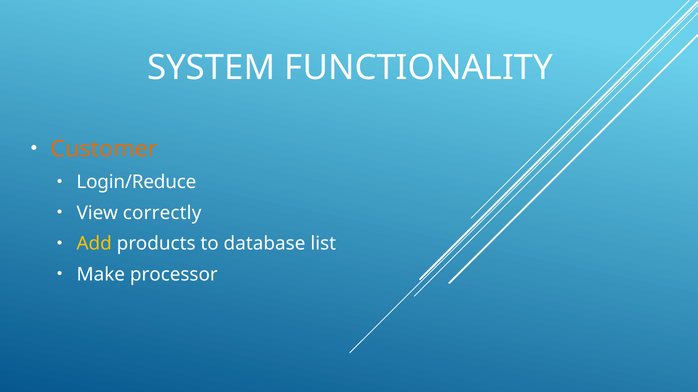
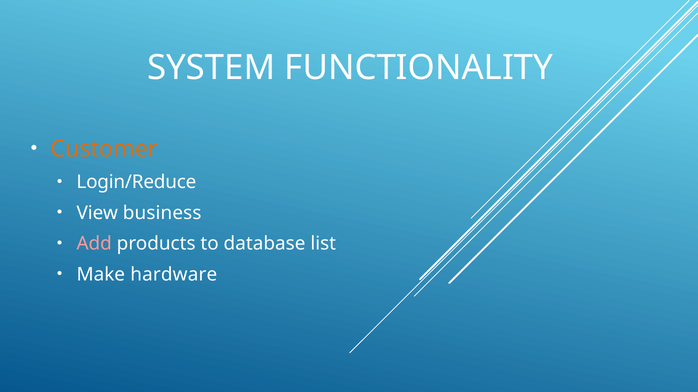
correctly: correctly -> business (162, 213)
Add colour: yellow -> pink (94, 244)
processor: processor -> hardware (174, 275)
